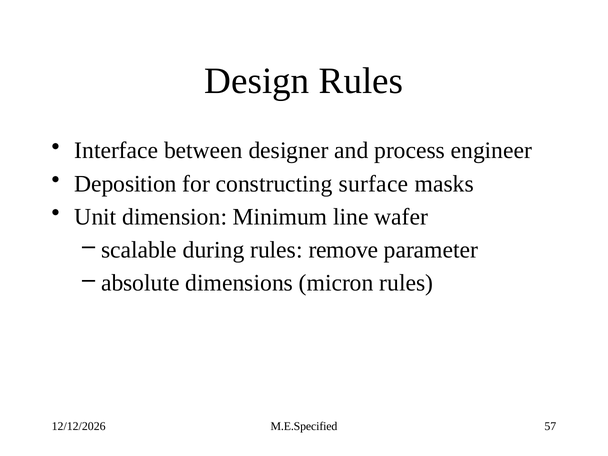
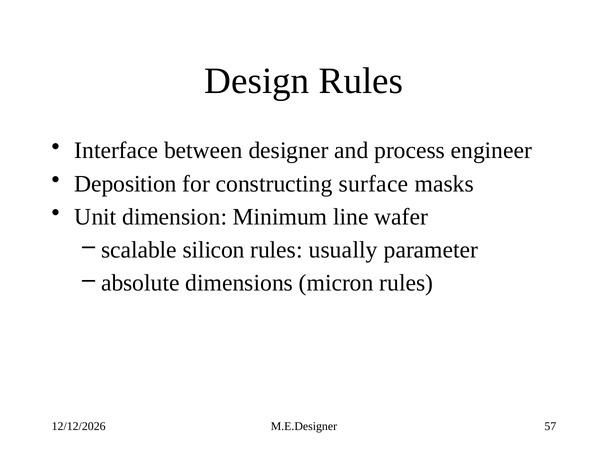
during: during -> silicon (214, 250)
remove: remove -> usually (343, 250)
M.E.Specified: M.E.Specified -> M.E.Designer (304, 426)
